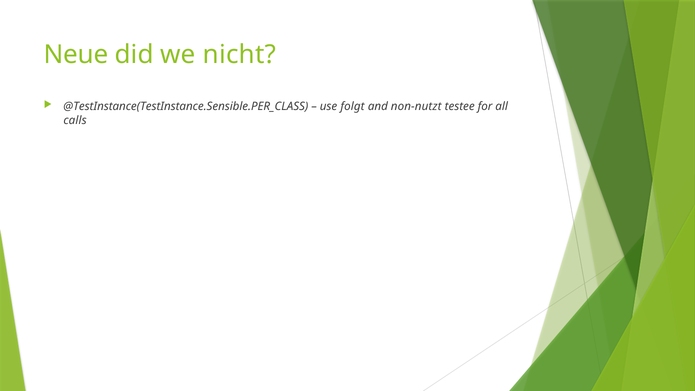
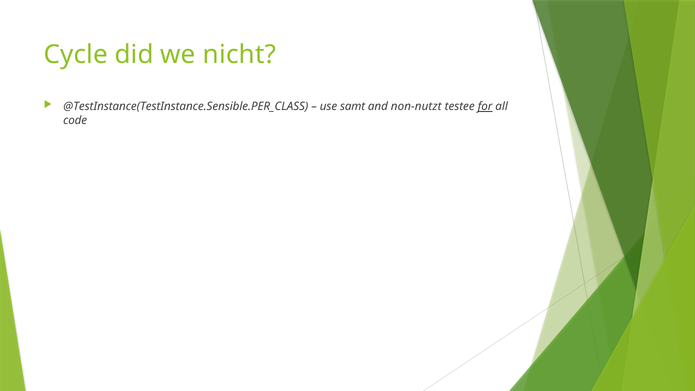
Neue: Neue -> Cycle (76, 55)
folgt: folgt -> samt (353, 106)
for underline: none -> present (485, 106)
calls: calls -> code (75, 120)
